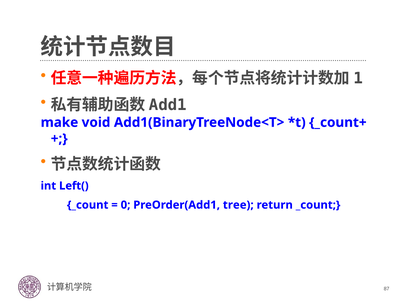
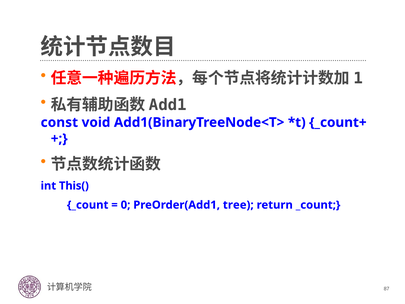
make: make -> const (59, 122)
Left(: Left( -> This( (74, 186)
